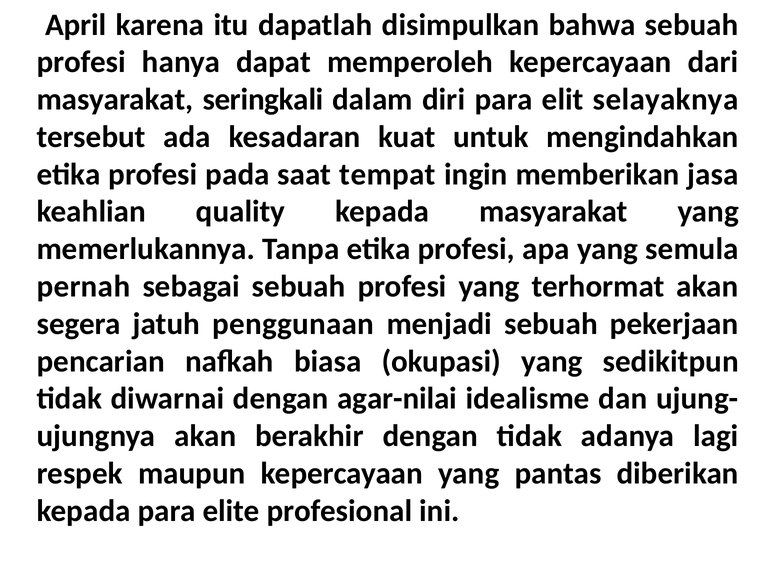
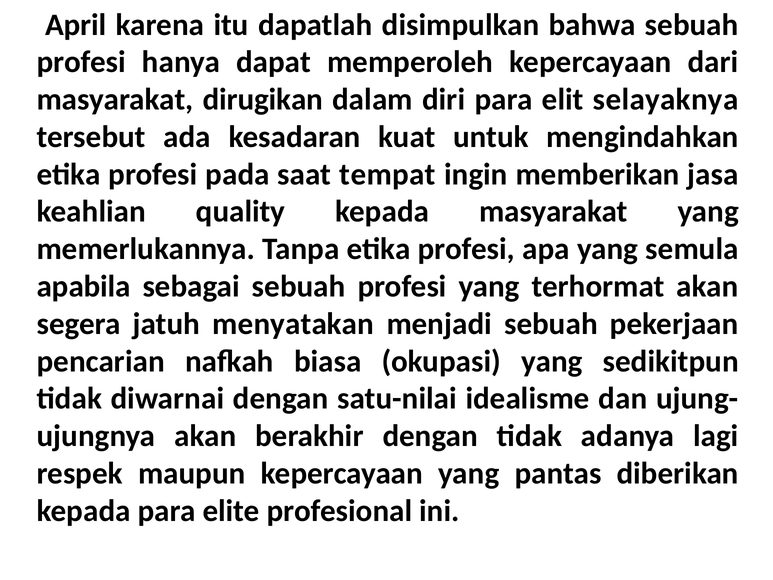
seringkali: seringkali -> dirugikan (263, 99)
pernah: pernah -> apabila (84, 286)
penggunaan: penggunaan -> menyatakan (293, 324)
agar-nilai: agar-nilai -> satu-nilai (397, 398)
